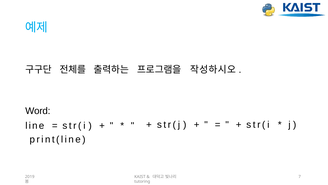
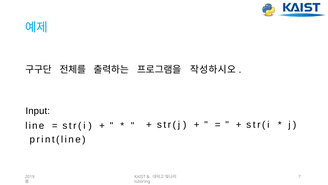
Word: Word -> Input (38, 111)
